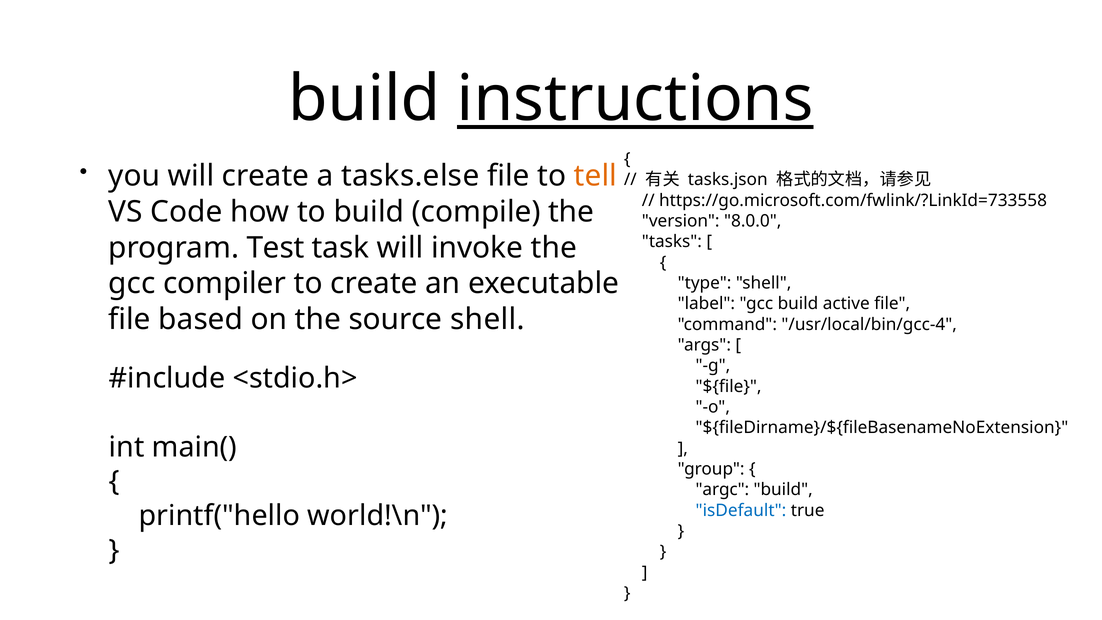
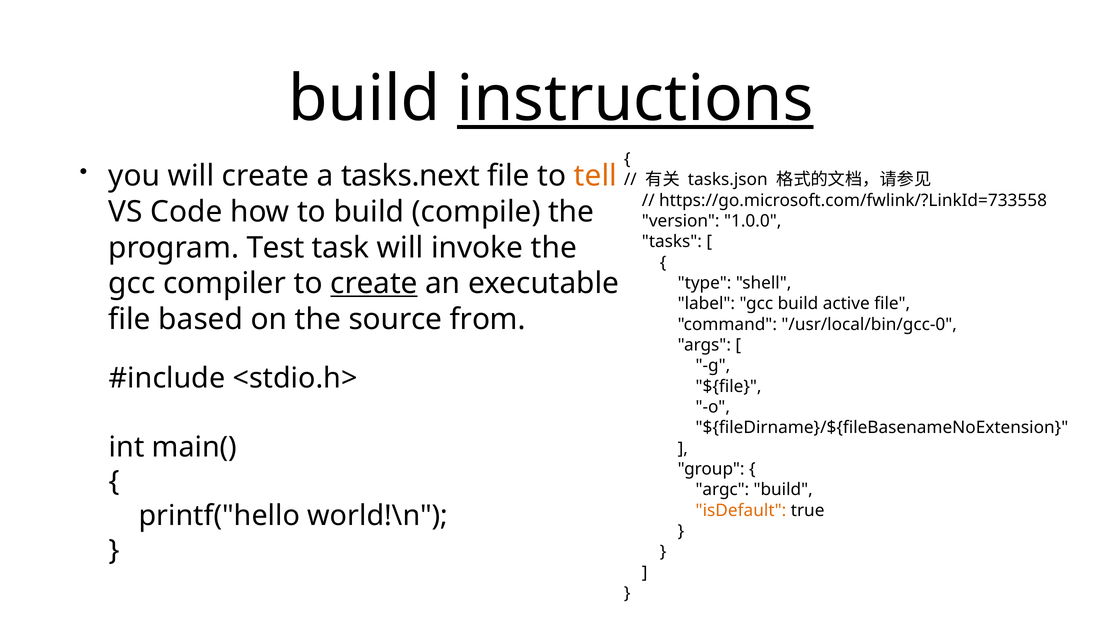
tasks.else: tasks.else -> tasks.next (411, 176)
8.0.0: 8.0.0 -> 1.0.0 (753, 221)
create underline: none -> present (374, 283)
source shell: shell -> from (488, 319)
/usr/local/bin/gcc-4: /usr/local/bin/gcc-4 -> /usr/local/bin/gcc-0 (869, 324)
isDefault colour: blue -> orange (741, 510)
